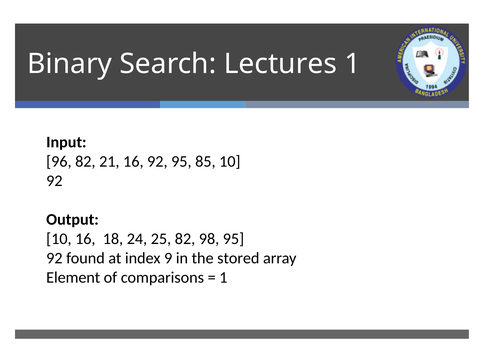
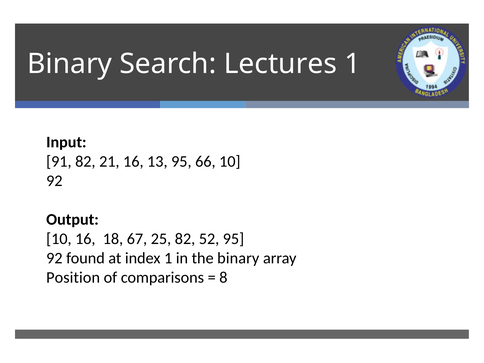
96: 96 -> 91 (59, 161)
16 92: 92 -> 13 (157, 161)
85: 85 -> 66 (205, 161)
24: 24 -> 67 (137, 239)
98: 98 -> 52 (209, 239)
index 9: 9 -> 1 (168, 258)
the stored: stored -> binary (238, 258)
Element: Element -> Position (73, 278)
1: 1 -> 8 (223, 278)
